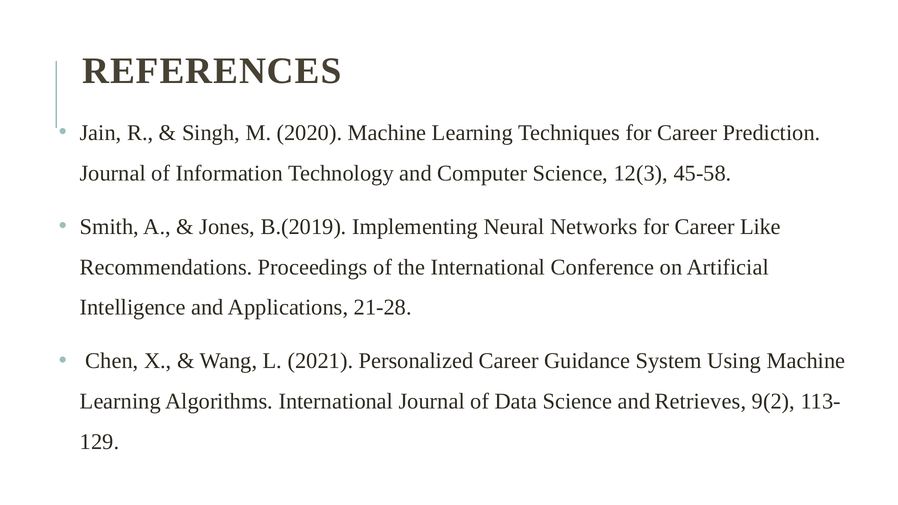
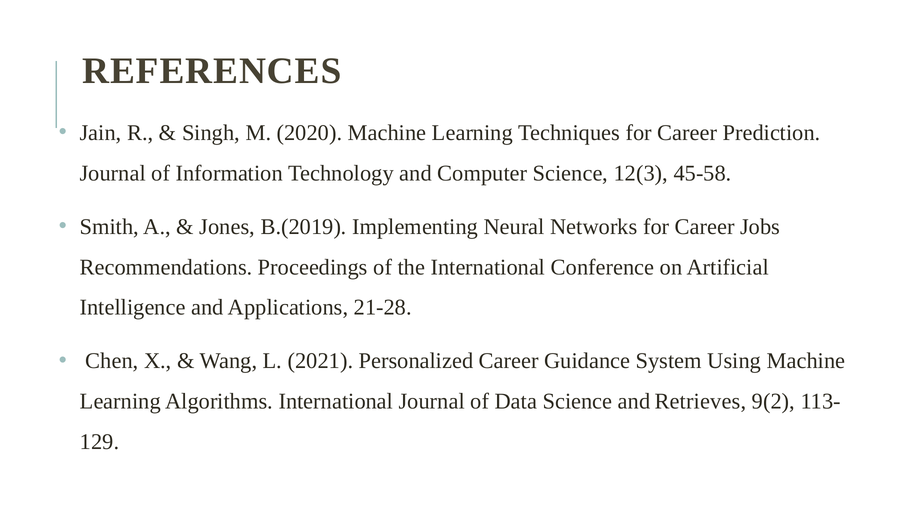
Like: Like -> Jobs (760, 227)
